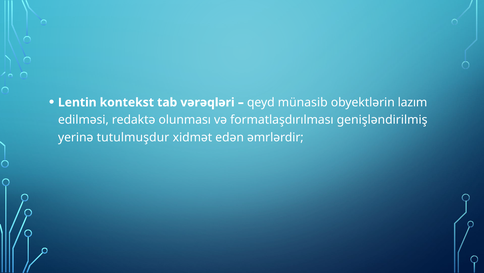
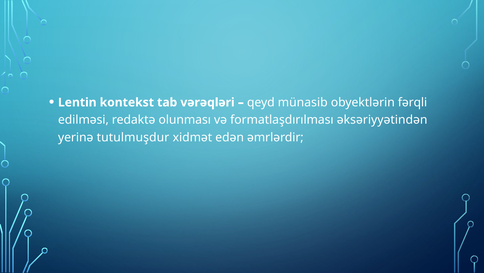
lazım: lazım -> fərqli (412, 102)
genişləndirilmiş: genişləndirilmiş -> əksəriyyətindən (382, 120)
